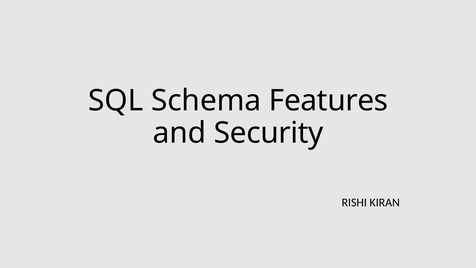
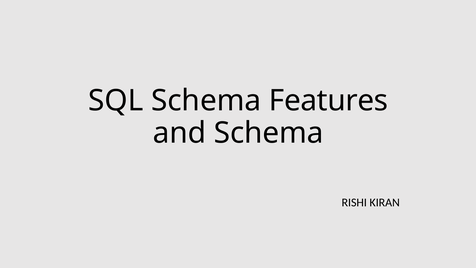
and Security: Security -> Schema (269, 133)
